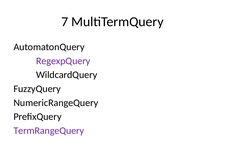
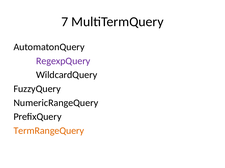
TermRangeQuery colour: purple -> orange (49, 131)
